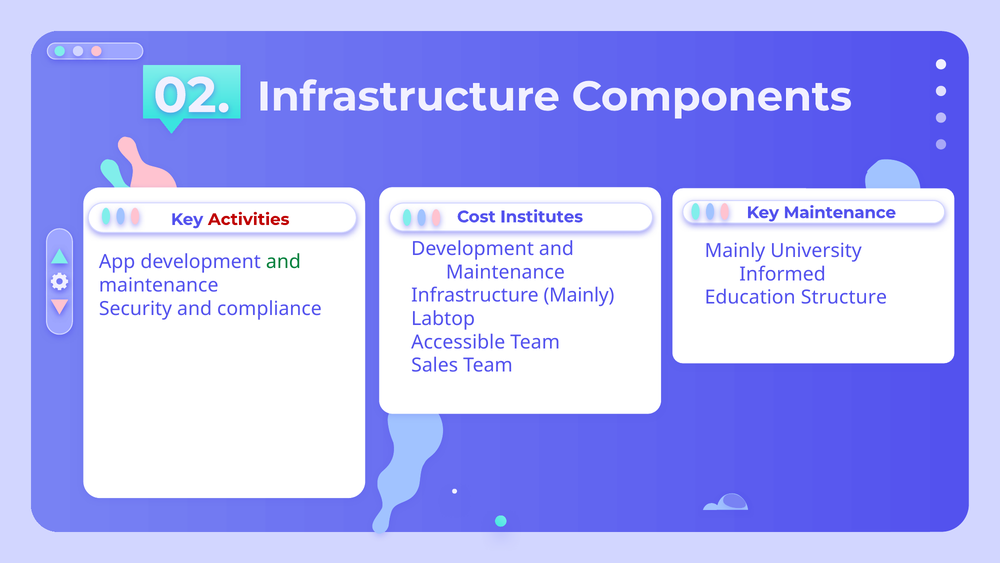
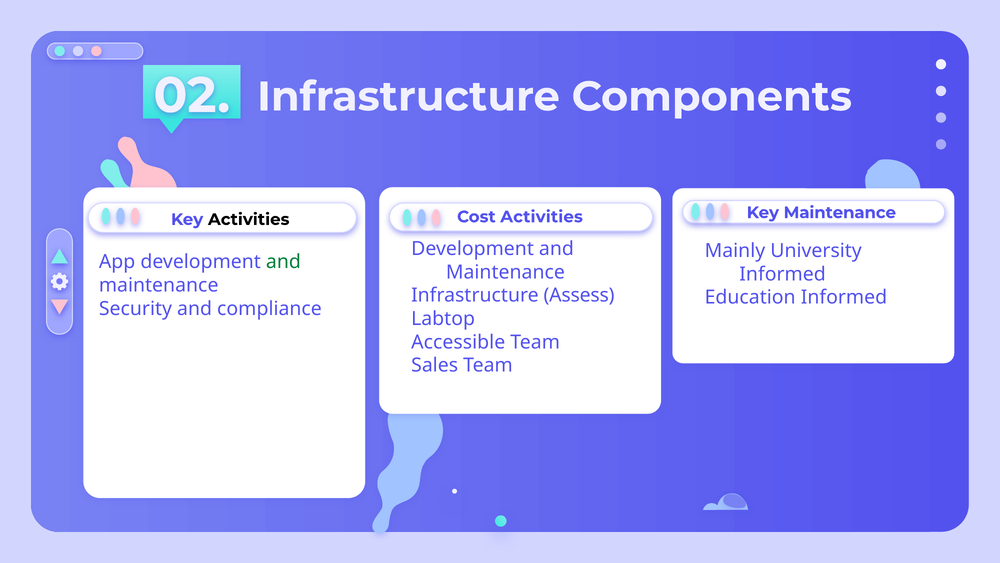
Cost Institutes: Institutes -> Activities (542, 217)
Activities colour: red -> black (249, 219)
Infrastructure Mainly: Mainly -> Assess (579, 295)
Education Structure: Structure -> Informed (844, 297)
